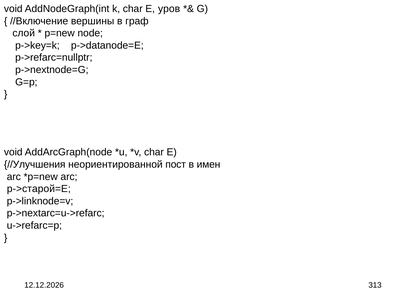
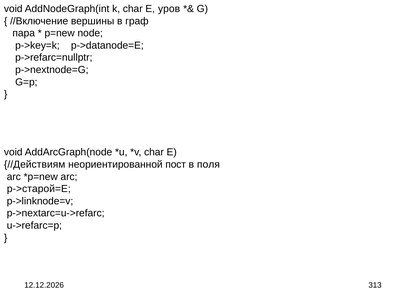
слой: слой -> пара (24, 33)
//Улучшения: //Улучшения -> //Действиям (35, 164)
имен: имен -> поля (208, 164)
